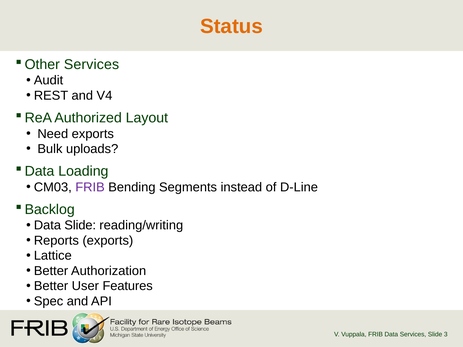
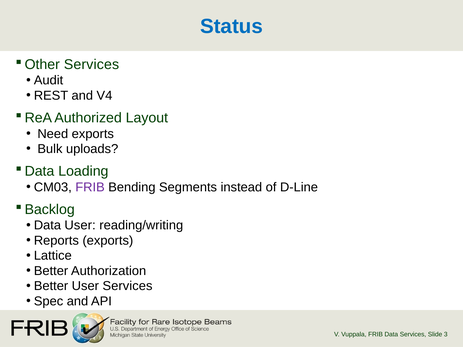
Status colour: orange -> blue (231, 26)
Data Slide: Slide -> User (80, 225)
User Features: Features -> Services (128, 286)
